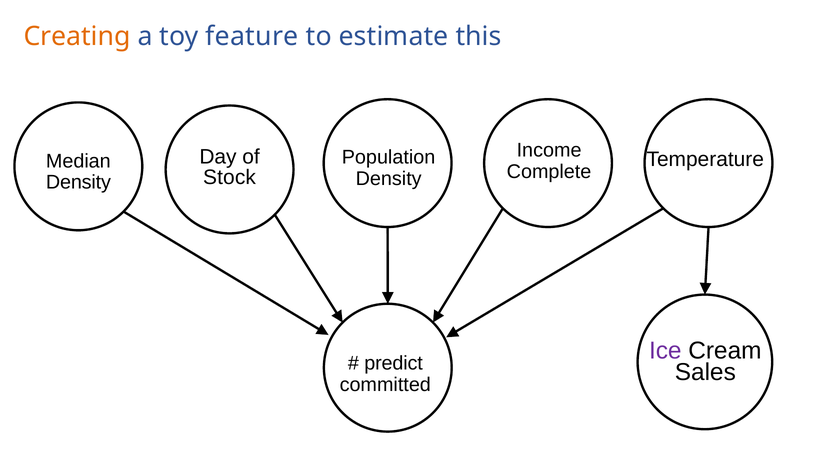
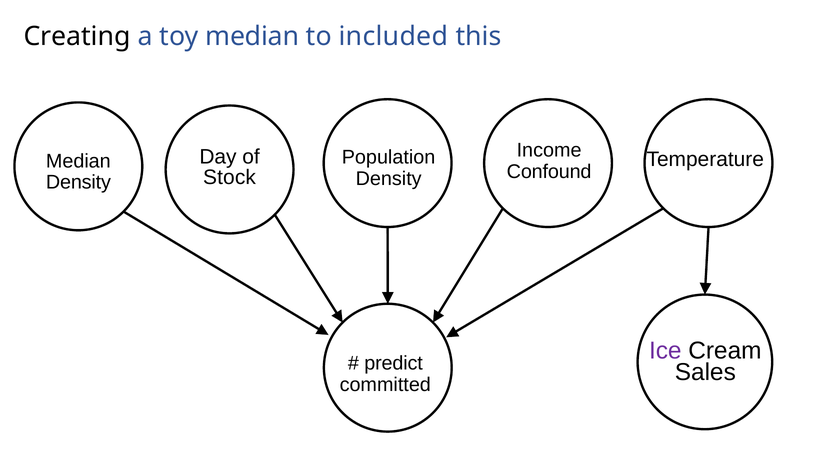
Creating colour: orange -> black (77, 36)
toy feature: feature -> median (252, 36)
estimate: estimate -> included (394, 36)
Complete: Complete -> Confound (549, 172)
